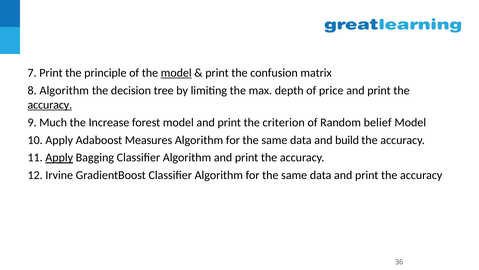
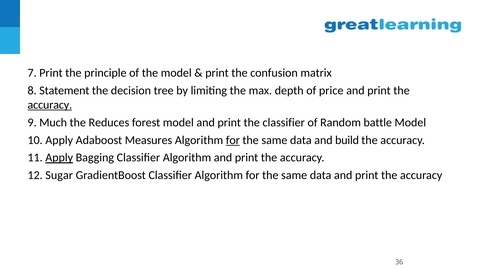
model underline: present -> none (176, 73)
8 Algorithm: Algorithm -> Statement (64, 90)
Increase: Increase -> Reduces (109, 122)
the criterion: criterion -> classifier (284, 122)
belief: belief -> battle (378, 122)
for underline: none -> present (233, 140)
Irvine: Irvine -> Sugar (59, 175)
